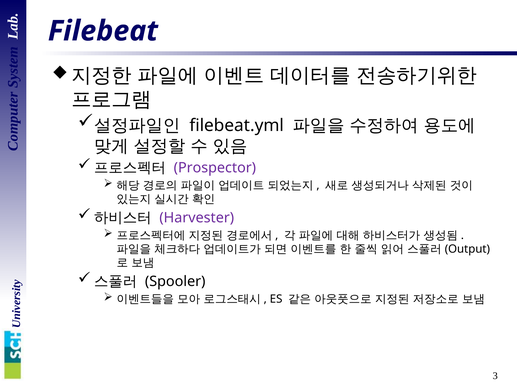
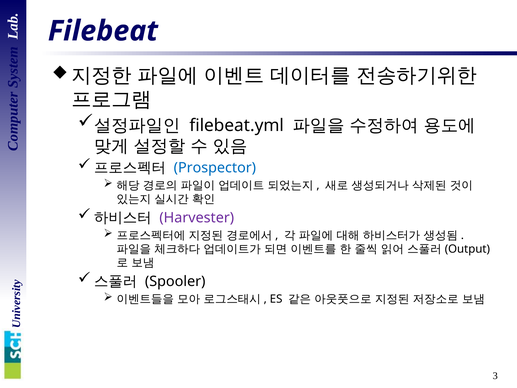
Prospector colour: purple -> blue (215, 168)
